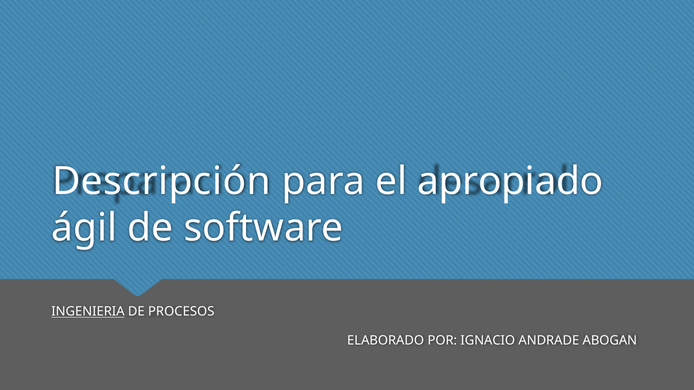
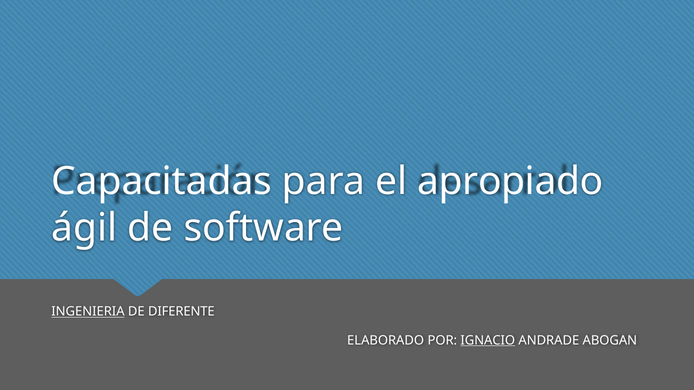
Descripción: Descripción -> Capacitadas (162, 181)
PROCESOS: PROCESOS -> DIFERENTE (181, 312)
IGNACIO underline: none -> present (488, 341)
